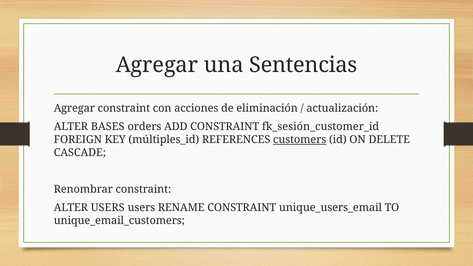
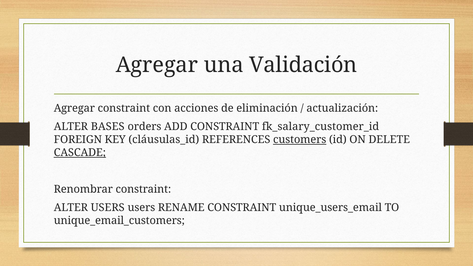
Sentencias: Sentencias -> Validación (303, 65)
fk_sesión_customer_id: fk_sesión_customer_id -> fk_salary_customer_id (321, 127)
múltiples_id: múltiples_id -> cláusulas_id (164, 140)
CASCADE underline: none -> present (80, 153)
